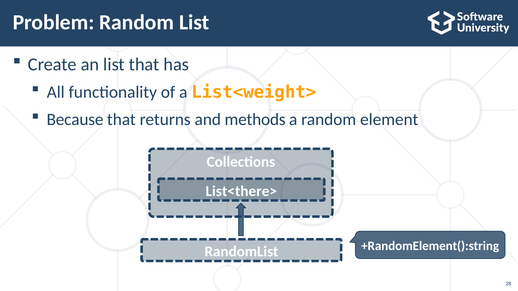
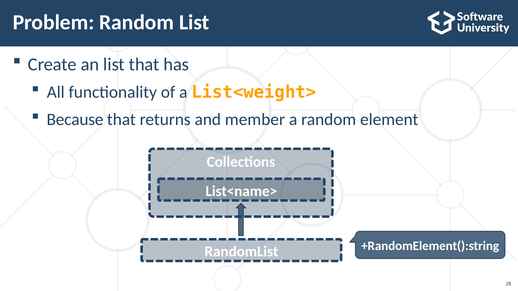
methods: methods -> member (255, 120)
List<there>: List<there> -> List<name> (241, 191)
